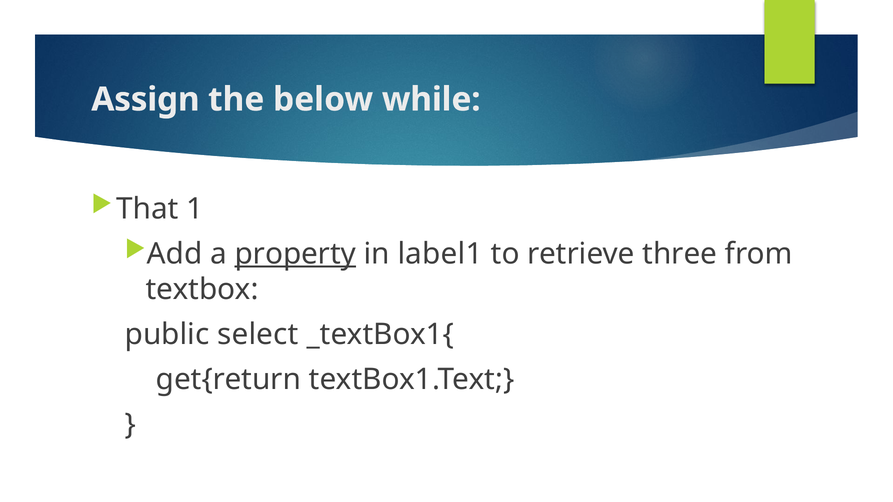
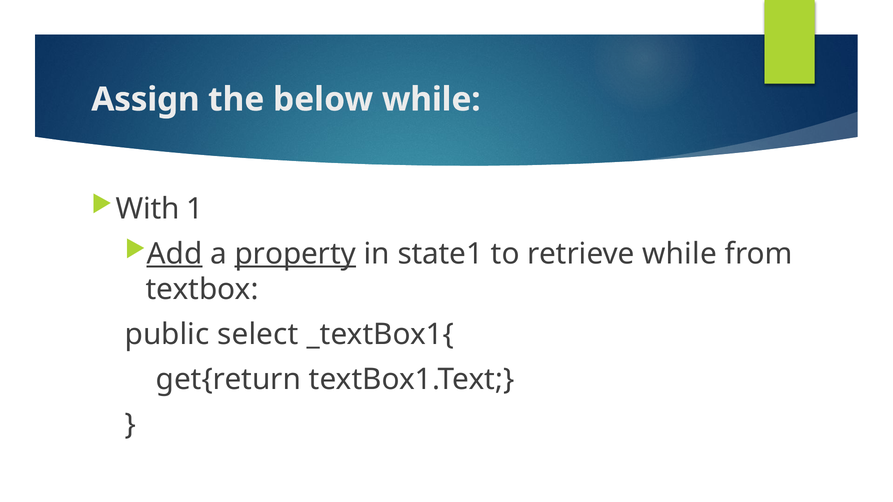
That: That -> With (148, 209)
Add underline: none -> present (175, 254)
label1: label1 -> state1 (440, 254)
retrieve three: three -> while (680, 254)
